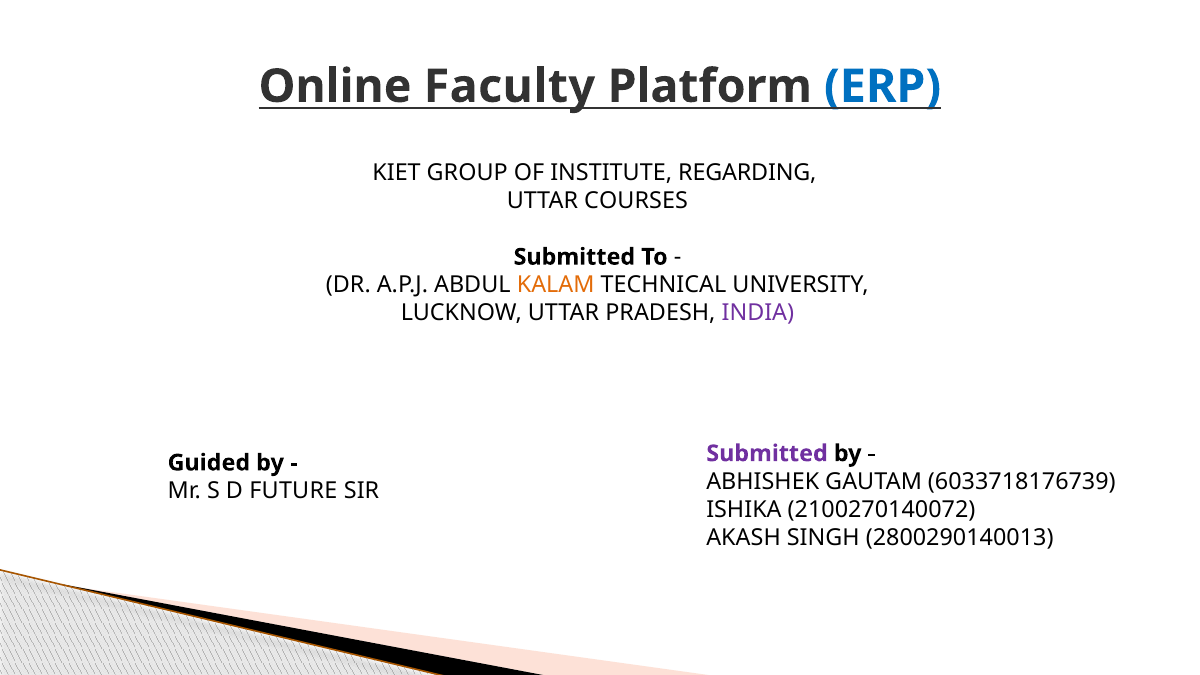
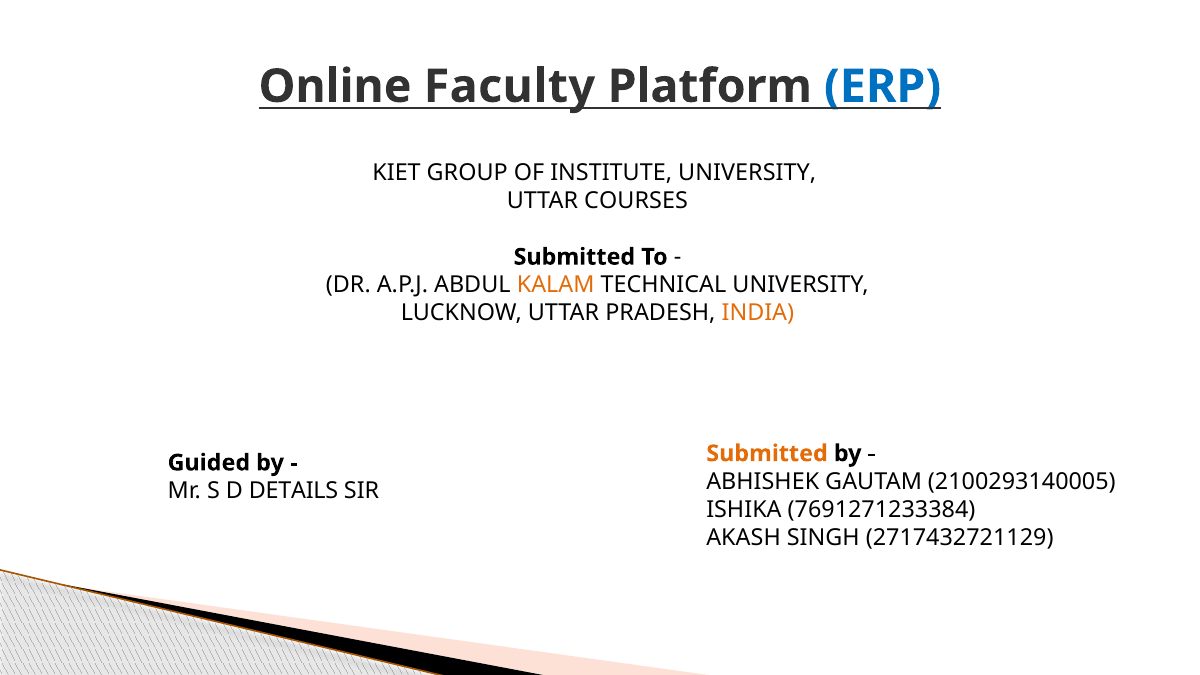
INSTITUTE REGARDING: REGARDING -> UNIVERSITY (747, 173)
INDIA colour: purple -> orange (758, 313)
Submitted colour: purple -> orange (767, 454)
6033718176739: 6033718176739 -> 2100293140005 (1022, 482)
FUTURE: FUTURE -> DETAILS (294, 491)
2100270140072: 2100270140072 -> 7691271233384 (882, 510)
2800290140013: 2800290140013 -> 2717432721129 (960, 538)
